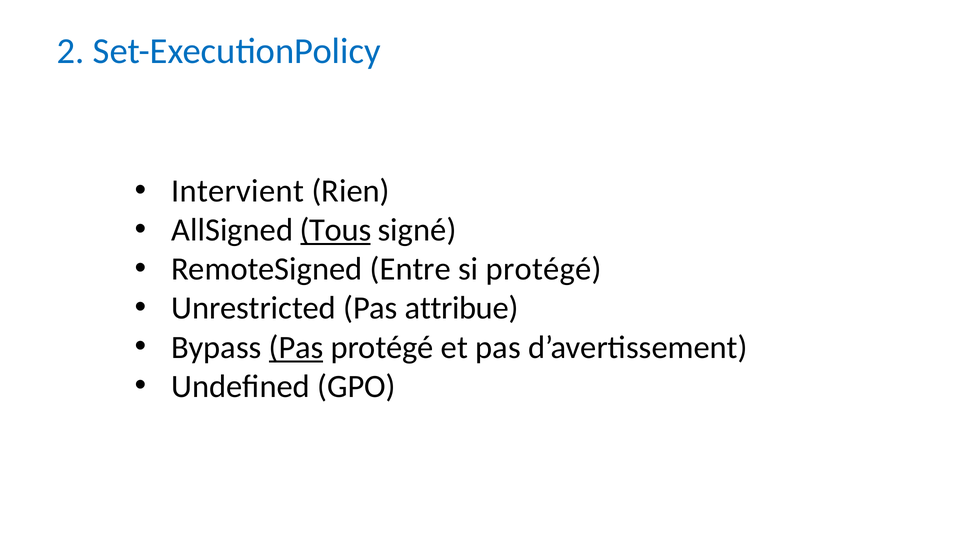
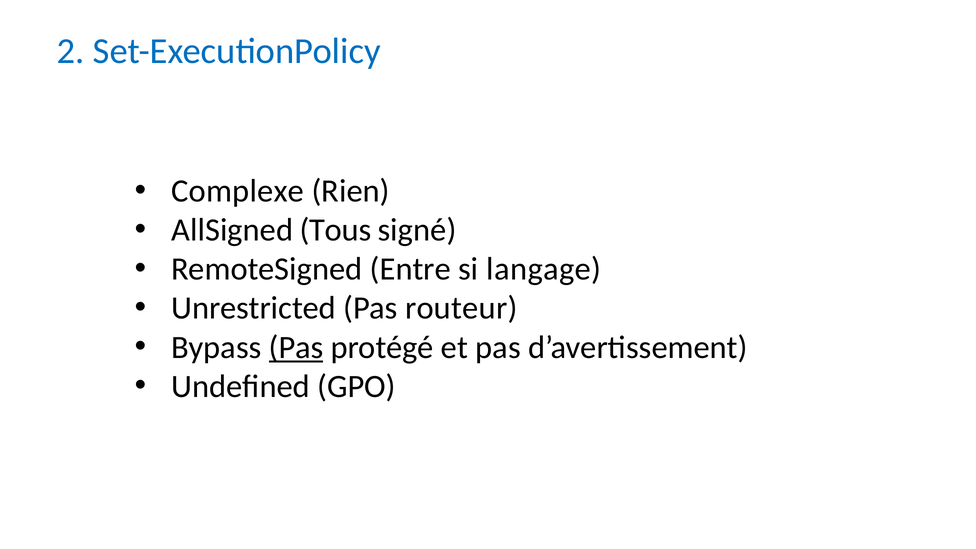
Intervient: Intervient -> Complexe (238, 191)
Tous underline: present -> none (336, 230)
si protégé: protégé -> langage (544, 269)
attribue: attribue -> routeur (461, 308)
